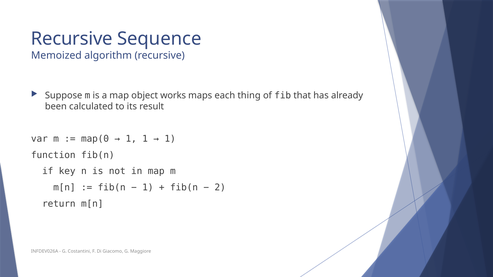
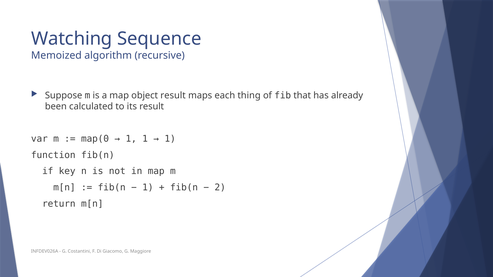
Recursive: Recursive -> Watching (72, 39)
object works: works -> result (173, 95)
